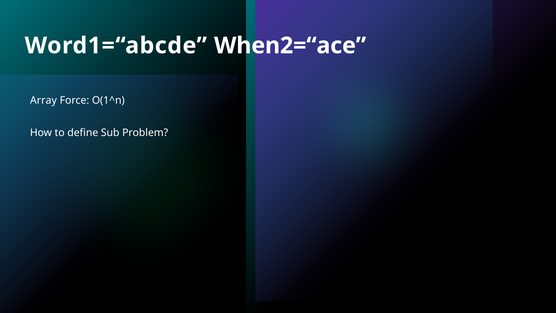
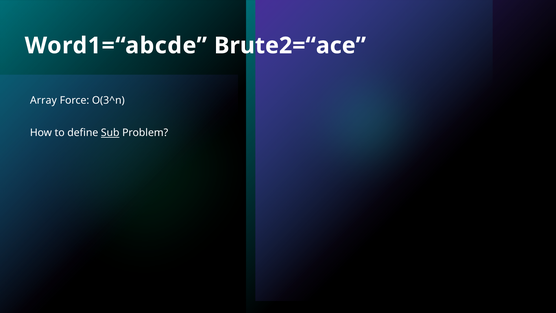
When2=“ace: When2=“ace -> Brute2=“ace (290, 46)
O(1^n: O(1^n -> O(3^n (108, 100)
Sub underline: none -> present (110, 133)
